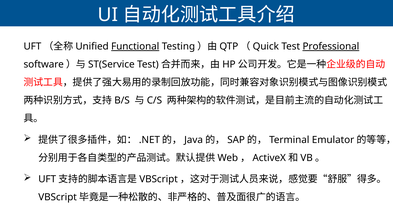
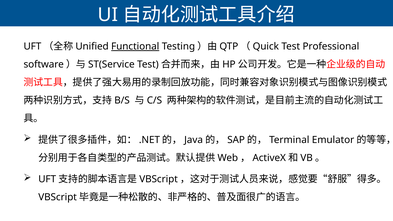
Professional underline: present -> none (331, 46)
